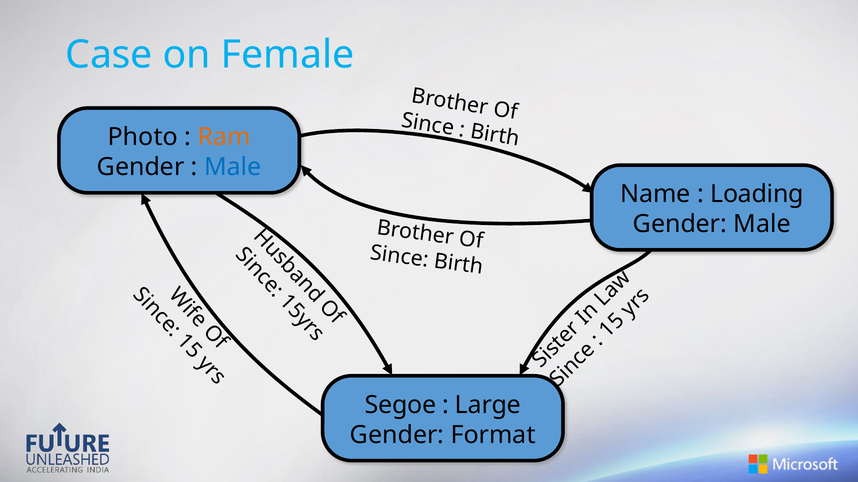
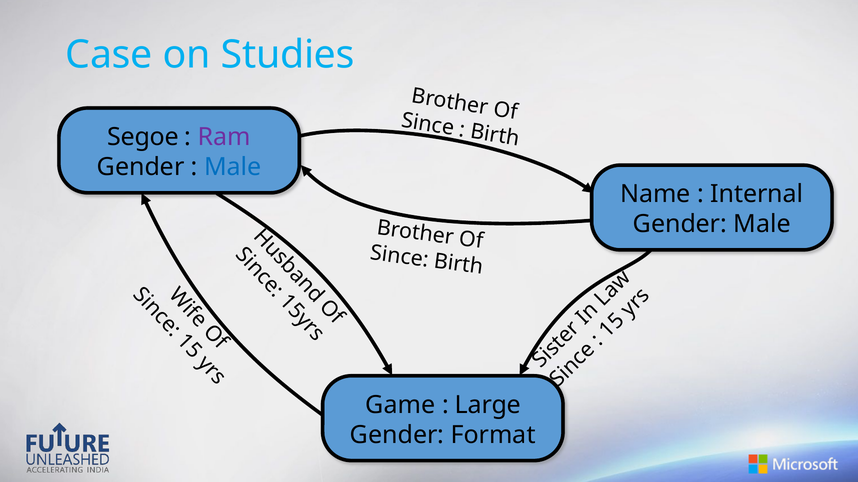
Female: Female -> Studies (288, 55)
Photo: Photo -> Segoe (143, 137)
Ram colour: orange -> purple (224, 137)
Loading: Loading -> Internal (757, 194)
Segoe: Segoe -> Game (400, 405)
